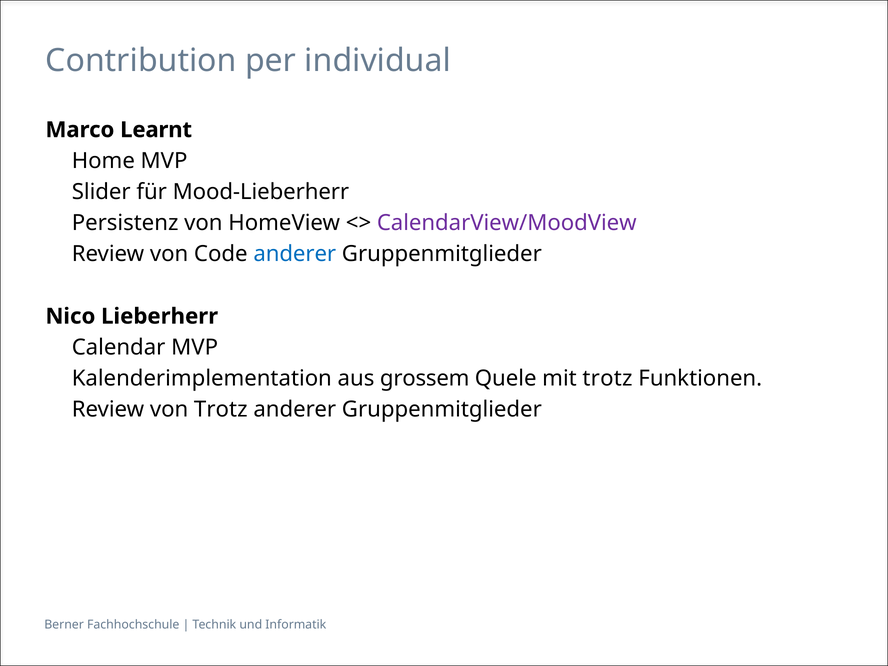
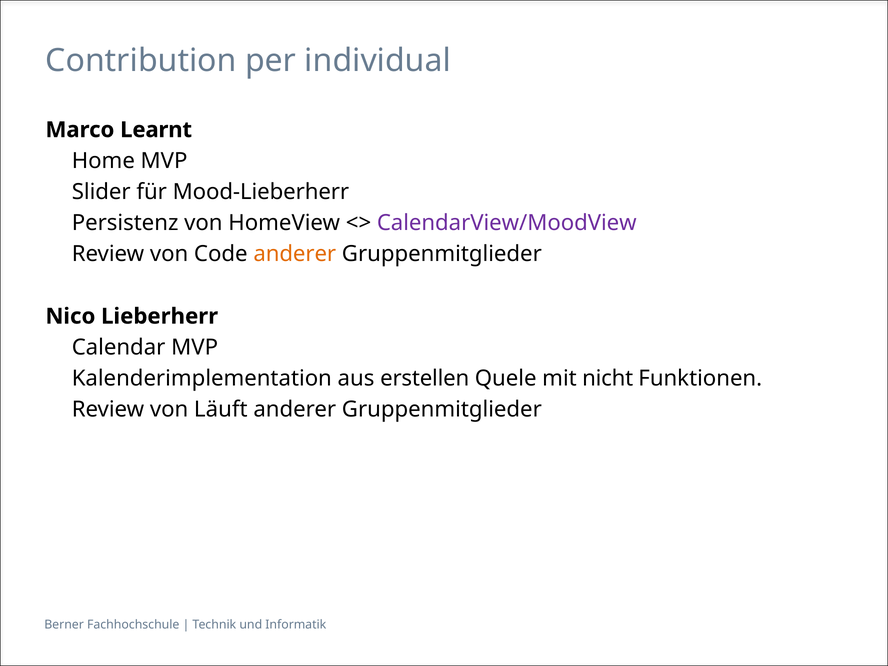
anderer colour: blue -> orange (295, 254)
grossem: grossem -> erstellen (425, 378)
mit trotz: trotz -> nicht (608, 378)
von Trotz: Trotz -> Läuft (221, 410)
